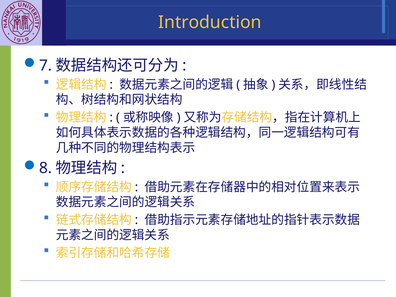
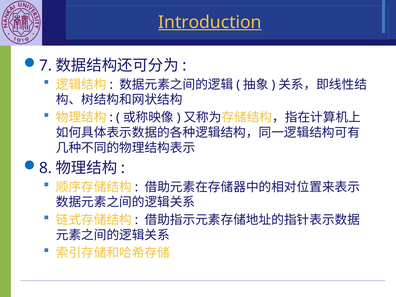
Introduction underline: none -> present (210, 22)
